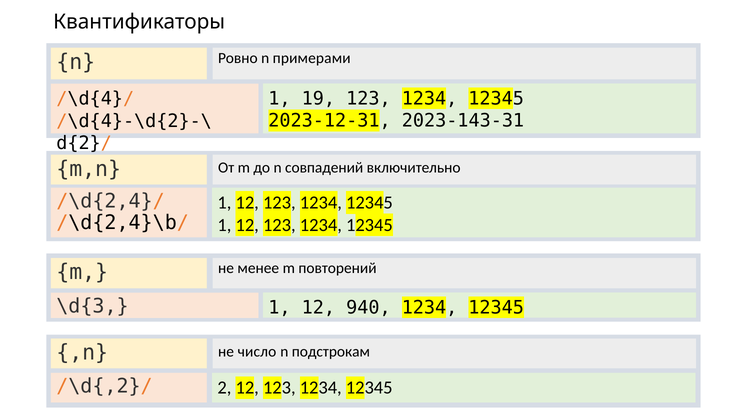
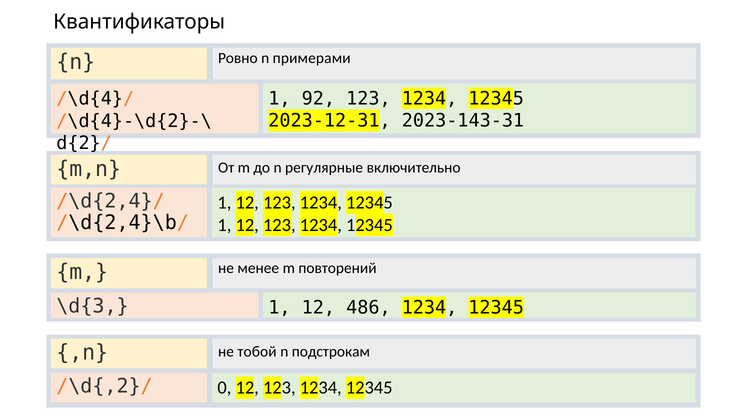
19: 19 -> 92 (318, 99)
совпадений: совпадений -> регулярные (324, 168)
940: 940 -> 486 (368, 307)
число: число -> тобой (257, 351)
2: 2 -> 0 (224, 388)
